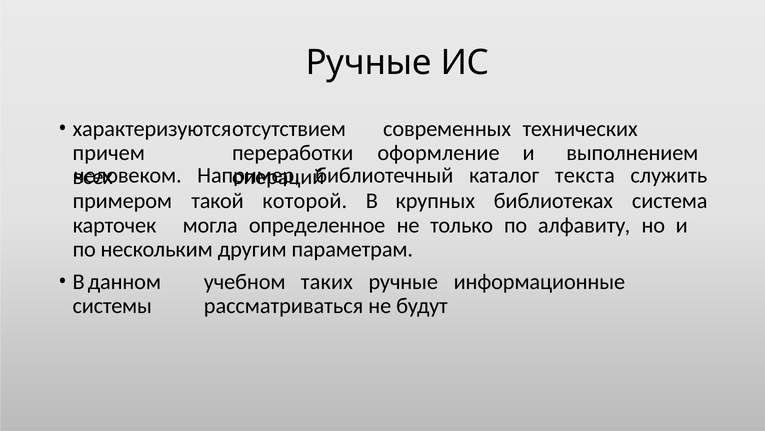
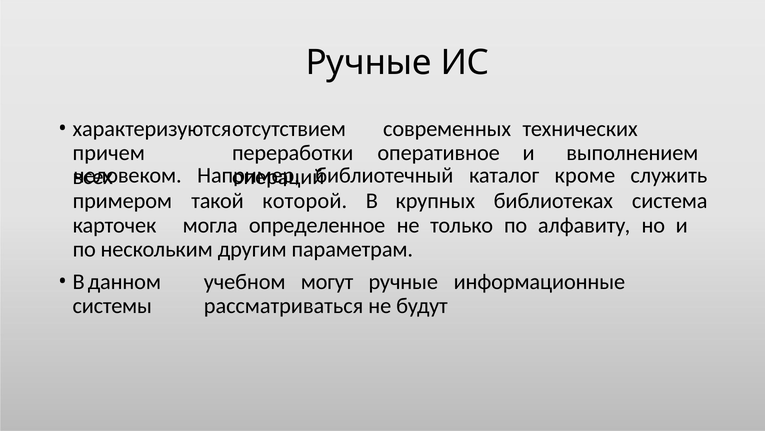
оформление: оформление -> оперативное (439, 153)
текста: текста -> кроме (585, 175)
таких: таких -> могут (327, 281)
